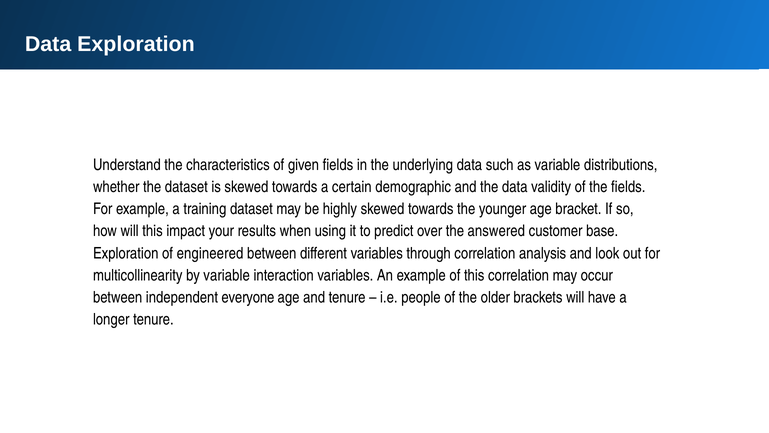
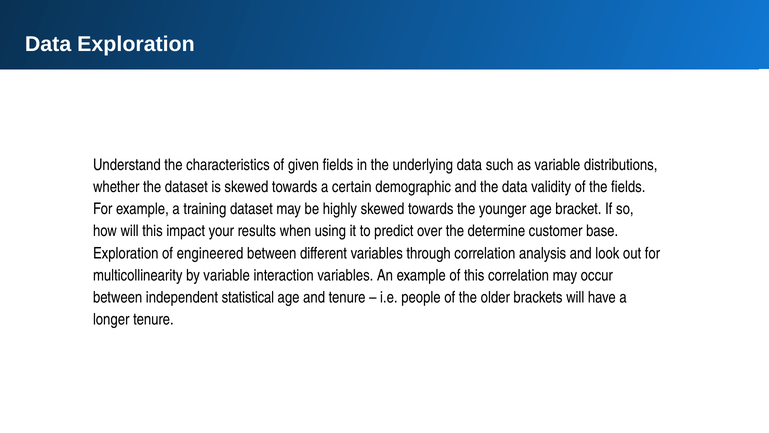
answered: answered -> determine (496, 231)
everyone: everyone -> statistical (248, 297)
